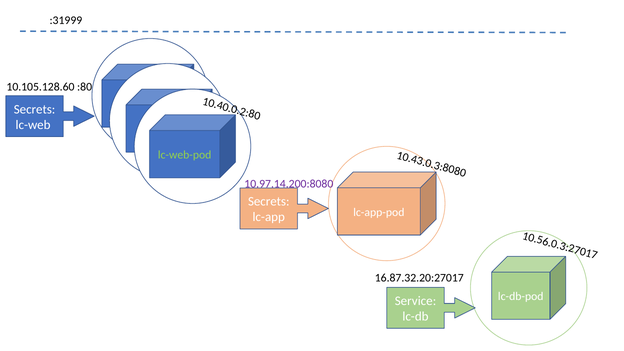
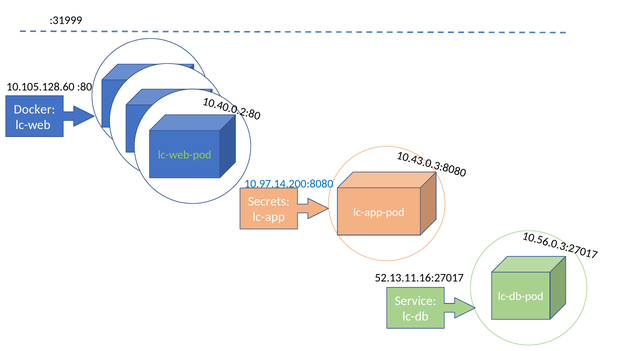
Secrets: Secrets -> Docker (34, 109)
10.97.14.200:8080 colour: purple -> blue (289, 184)
16.87.32.20:27017: 16.87.32.20:27017 -> 52.13.11.16:27017 (419, 278)
